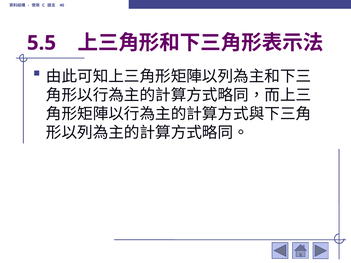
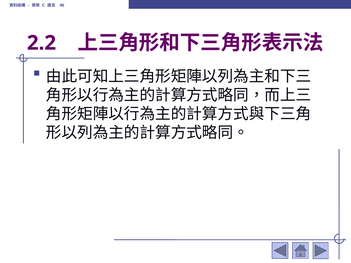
5.5: 5.5 -> 2.2 (41, 43)
